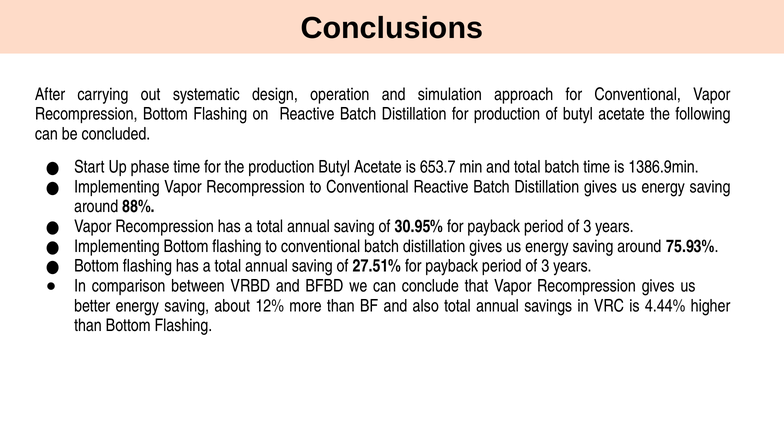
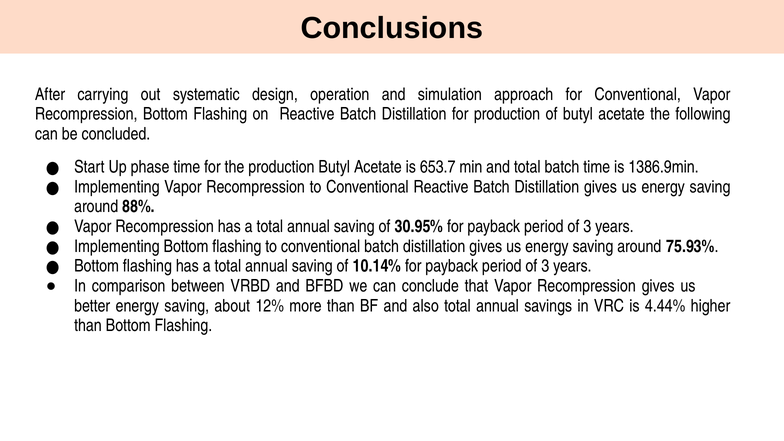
27.51%: 27.51% -> 10.14% (377, 266)
